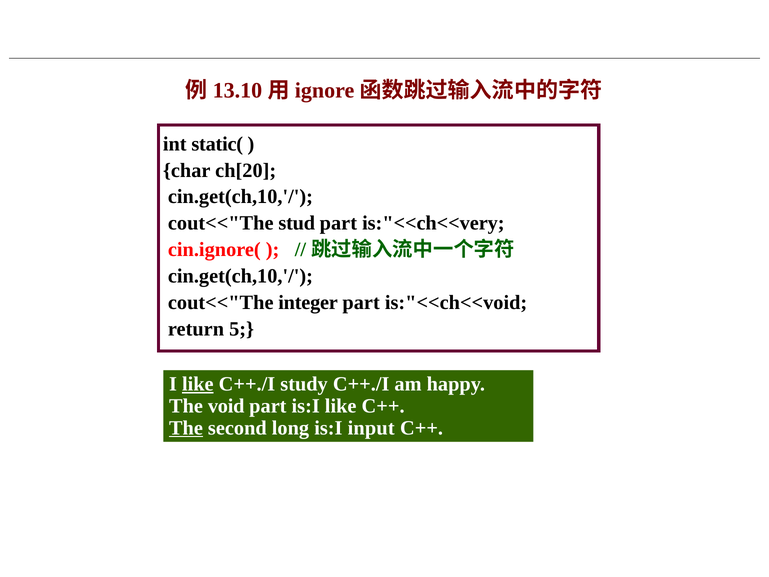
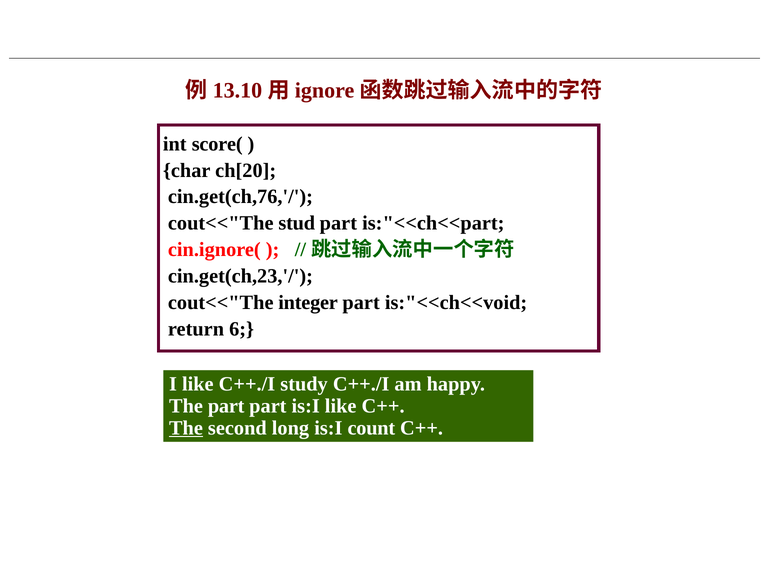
static(: static( -> score( (217, 144)
cin.get(ch,10,'/: cin.get(ch,10,'/ -> cin.get(ch,76,'/ (240, 197)
is:"<<ch<<very: is:"<<ch<<very -> is:"<<ch<<part (433, 223)
cin.get(ch,10,'/: cin.get(ch,10,'/ -> cin.get(ch,23,'/ (240, 276)
5: 5 -> 6 (242, 329)
like underline: present -> none (198, 384)
The void: void -> part (226, 406)
input: input -> count (371, 428)
